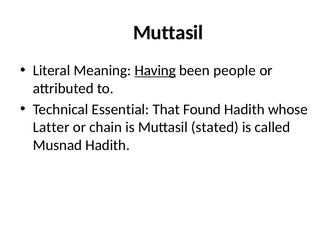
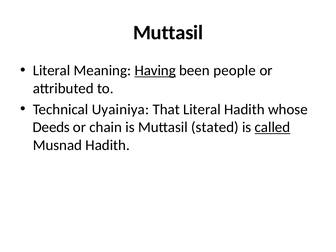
Essential: Essential -> Uyainiya (120, 109)
That Found: Found -> Literal (202, 109)
Latter: Latter -> Deeds (51, 127)
called underline: none -> present (272, 127)
